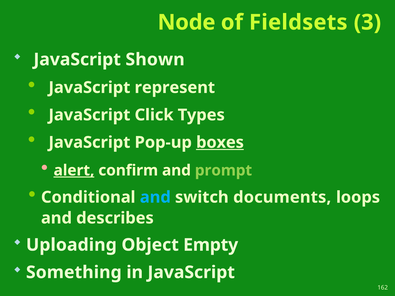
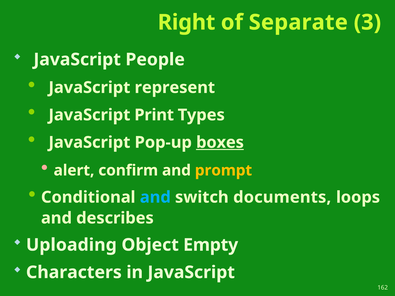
Node: Node -> Right (187, 22)
Fieldsets: Fieldsets -> Separate (298, 22)
Shown: Shown -> People (155, 60)
Click: Click -> Print (154, 115)
alert underline: present -> none (74, 171)
prompt colour: light green -> yellow (223, 171)
Something: Something -> Characters (74, 273)
